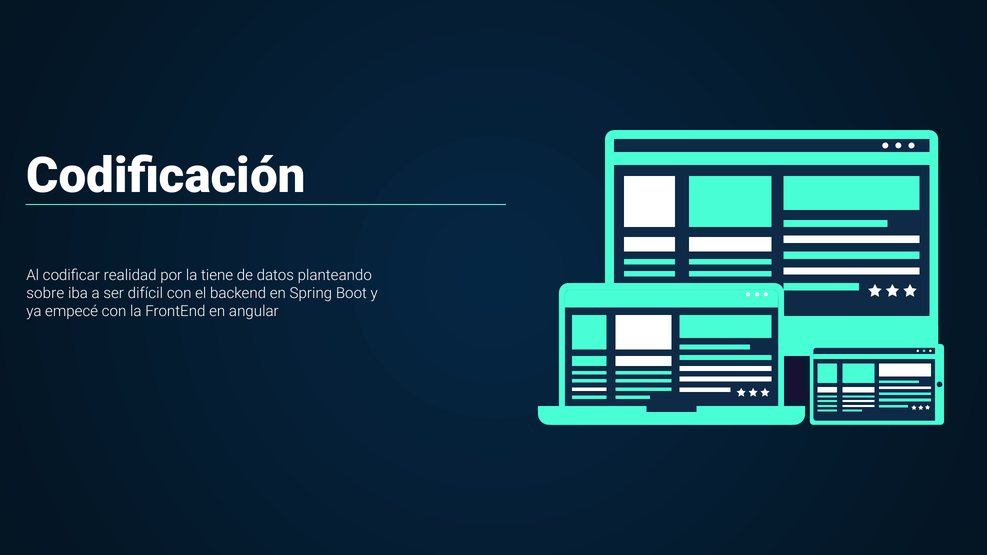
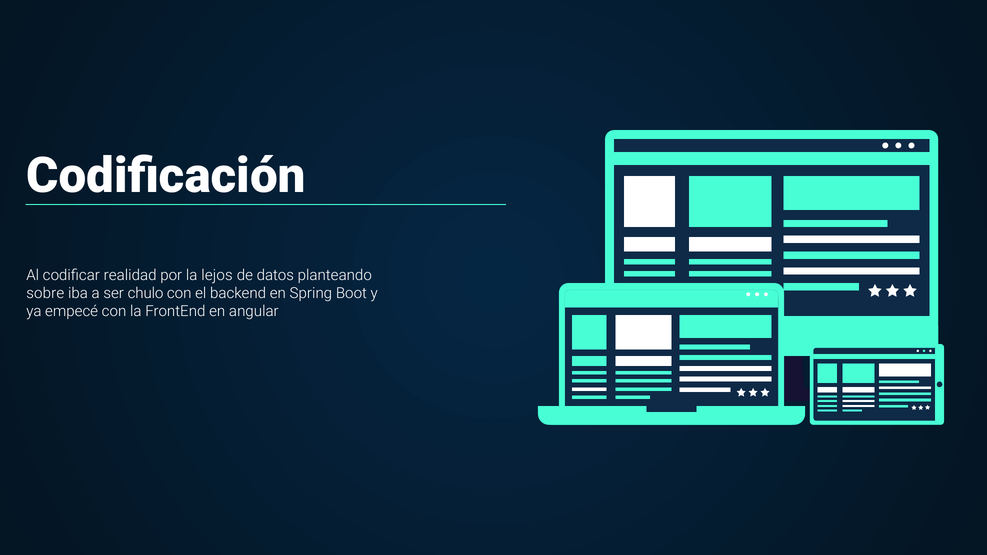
tiene: tiene -> lejos (217, 275)
difícil: difícil -> chulo (146, 293)
